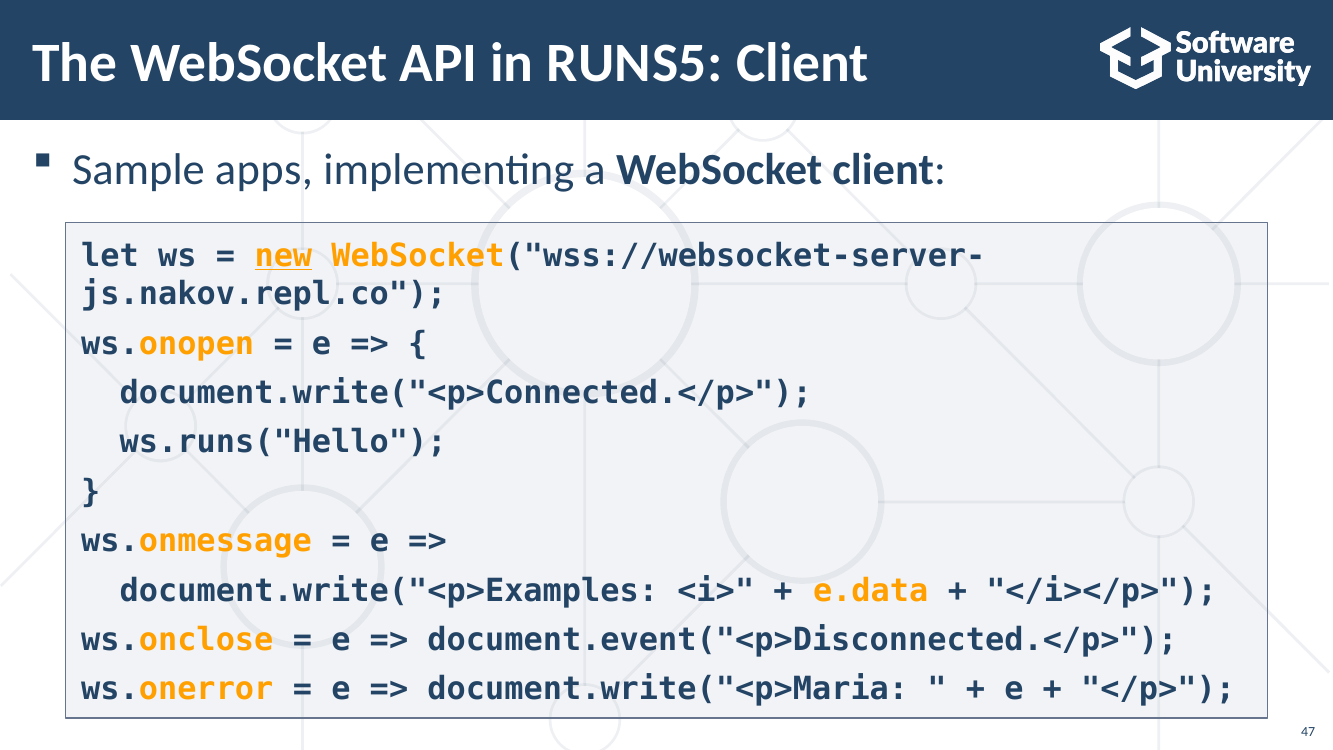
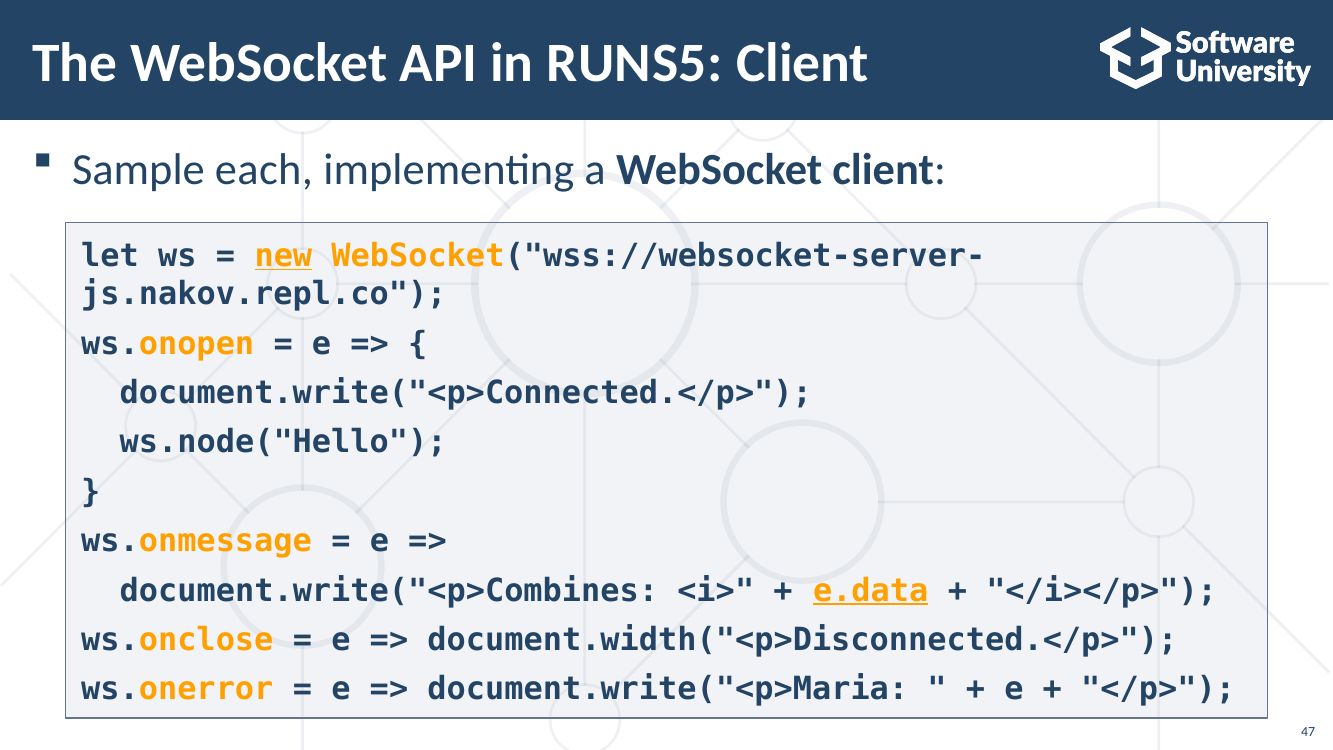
apps: apps -> each (264, 169)
ws.runs("Hello: ws.runs("Hello -> ws.node("Hello (283, 442)
document.write("<p>Examples: document.write("<p>Examples -> document.write("<p>Combines (389, 590)
e.data underline: none -> present (871, 590)
document.event("<p>Disconnected.</p>: document.event("<p>Disconnected.</p> -> document.width("<p>Disconnected.</p> (802, 640)
